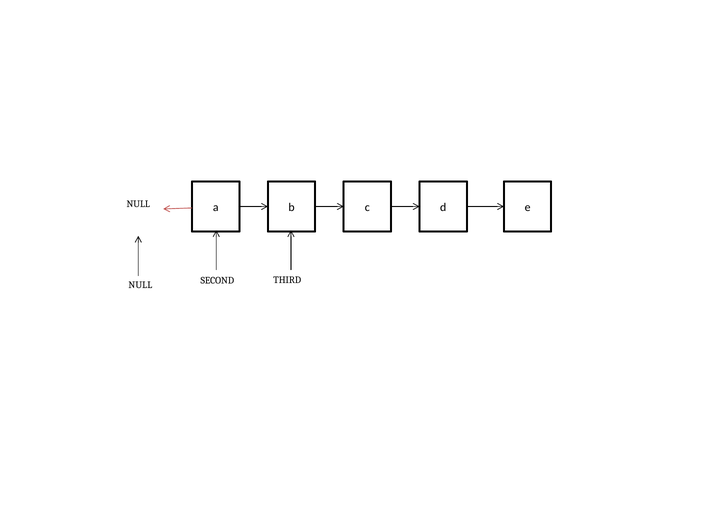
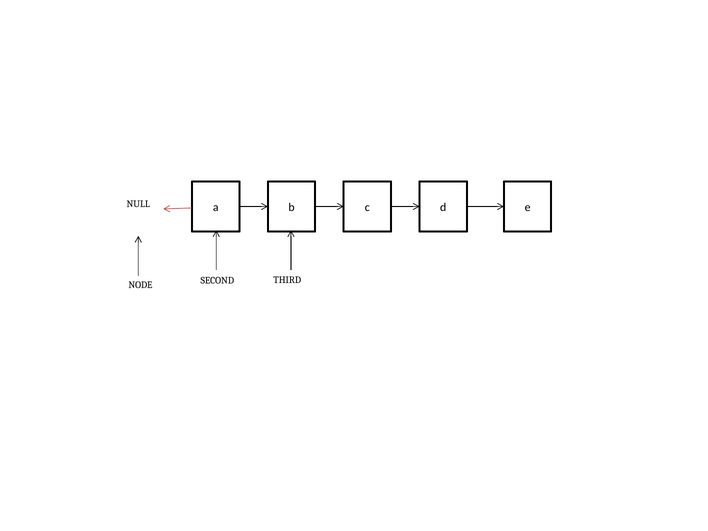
NULL: NULL -> NODE (140, 285)
